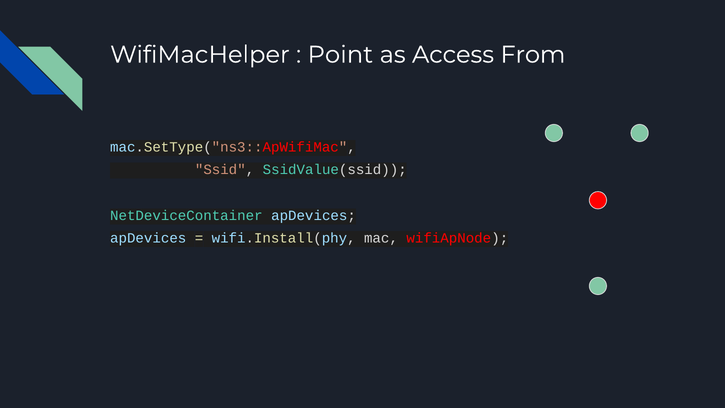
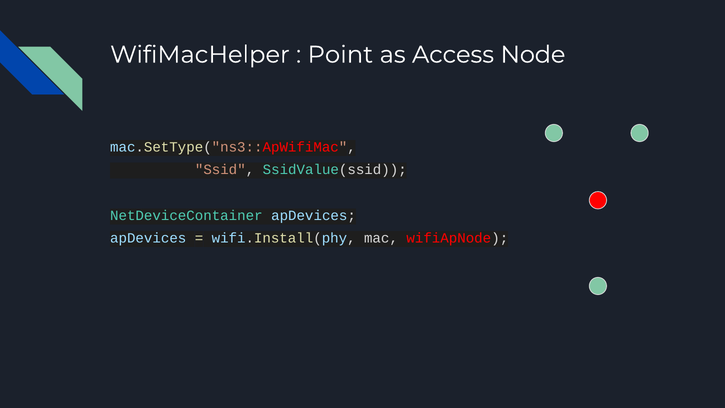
From: From -> Node (533, 55)
